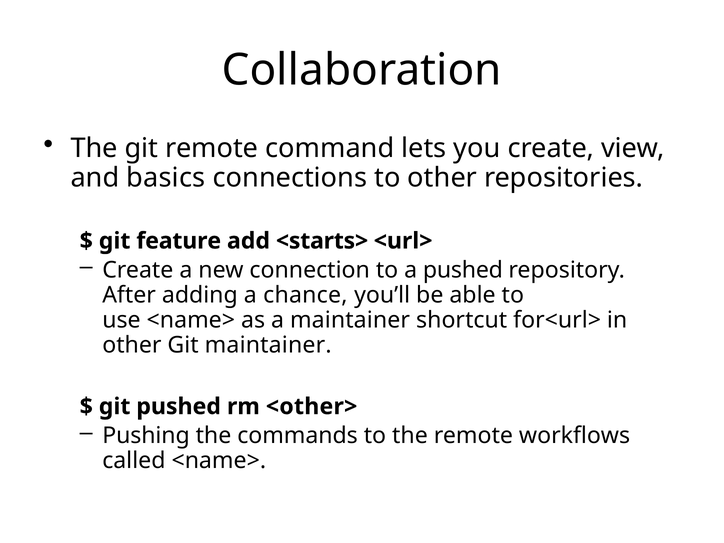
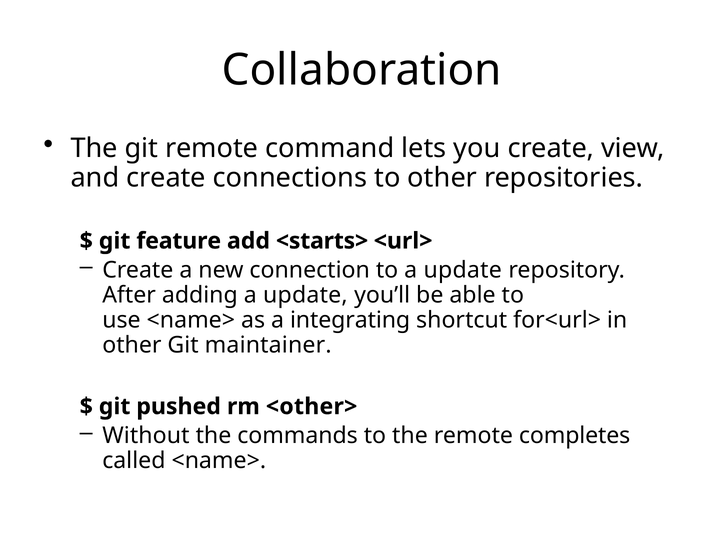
and basics: basics -> create (166, 178)
to a pushed: pushed -> update (463, 270)
adding a chance: chance -> update (305, 295)
a maintainer: maintainer -> integrating (350, 320)
Pushing: Pushing -> Without (146, 436)
workflows: workflows -> completes (575, 436)
